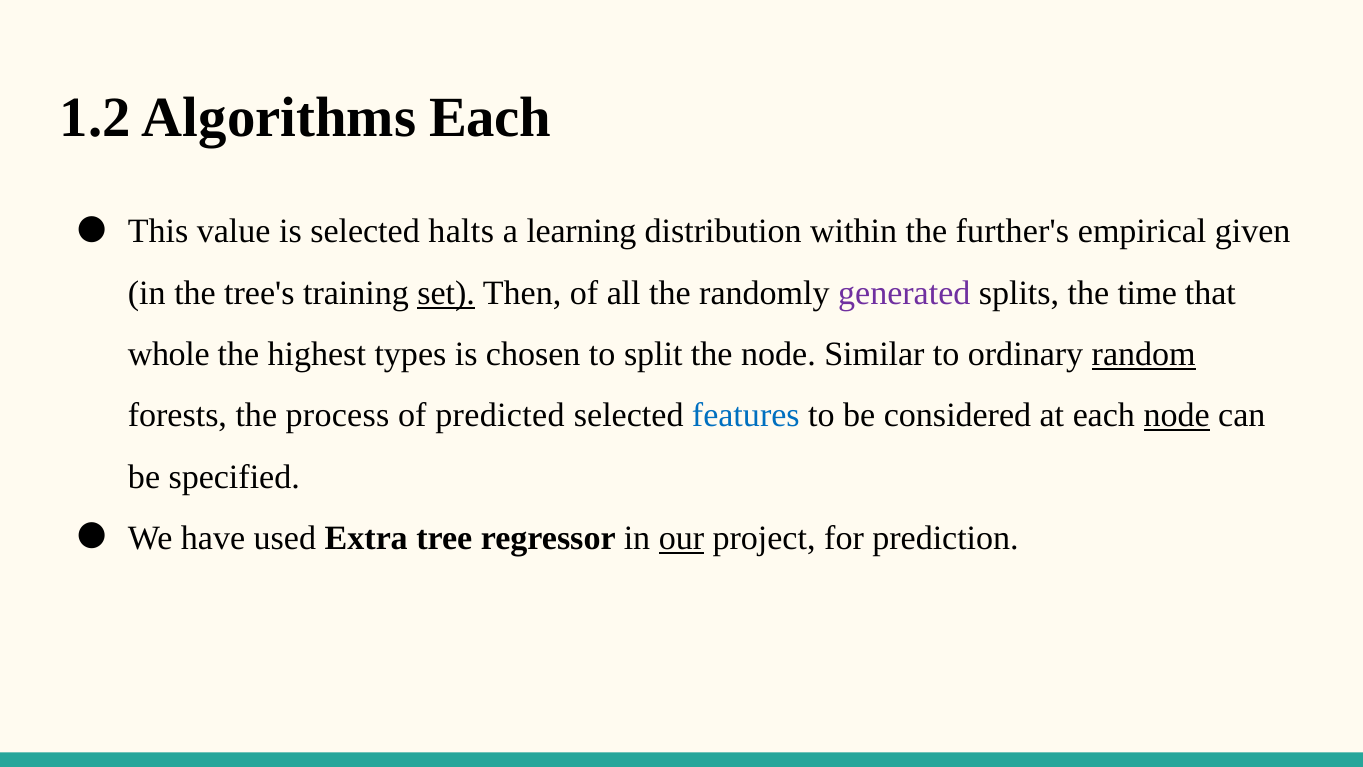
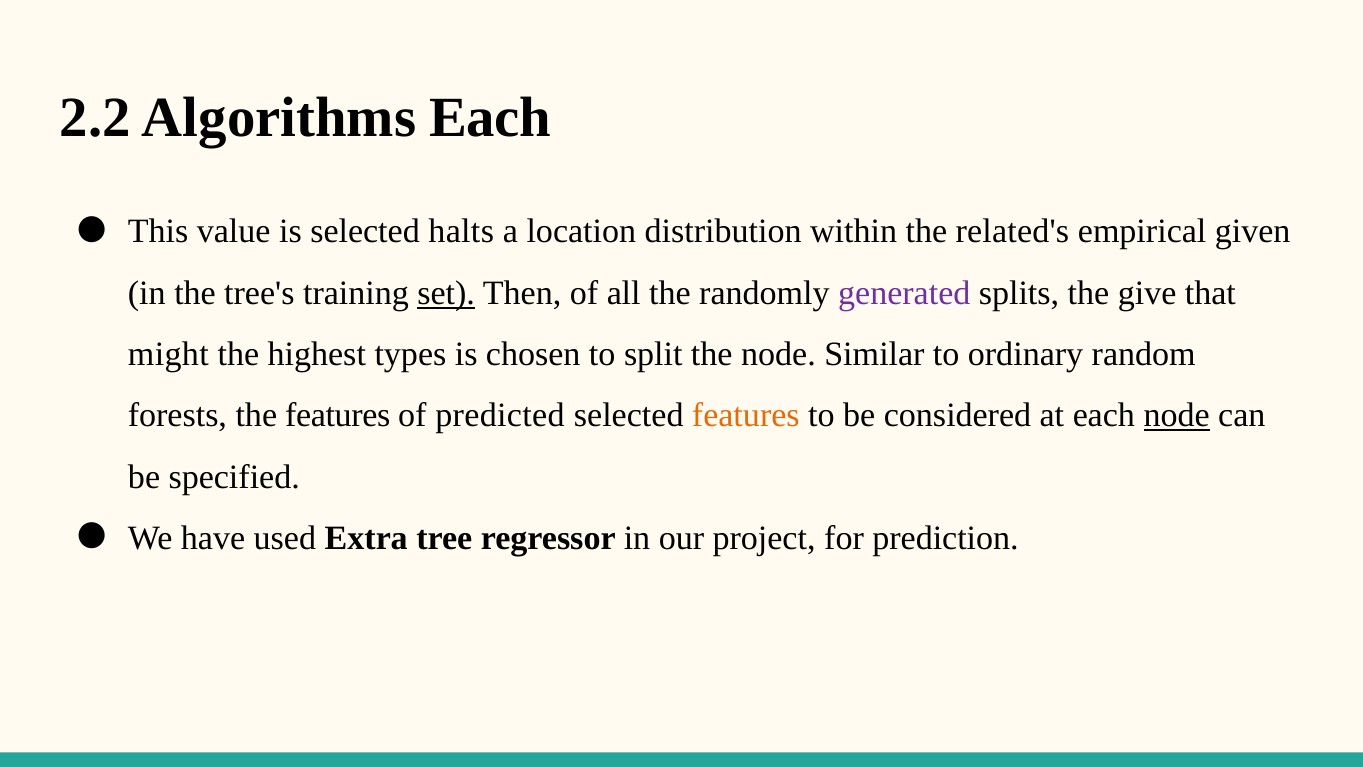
1.2: 1.2 -> 2.2 (95, 118)
learning: learning -> location (581, 232)
further's: further's -> related's (1012, 232)
time: time -> give (1147, 293)
whole: whole -> might (168, 354)
random underline: present -> none (1144, 354)
the process: process -> features (338, 416)
features colour: blue -> orange (746, 416)
our underline: present -> none (682, 538)
